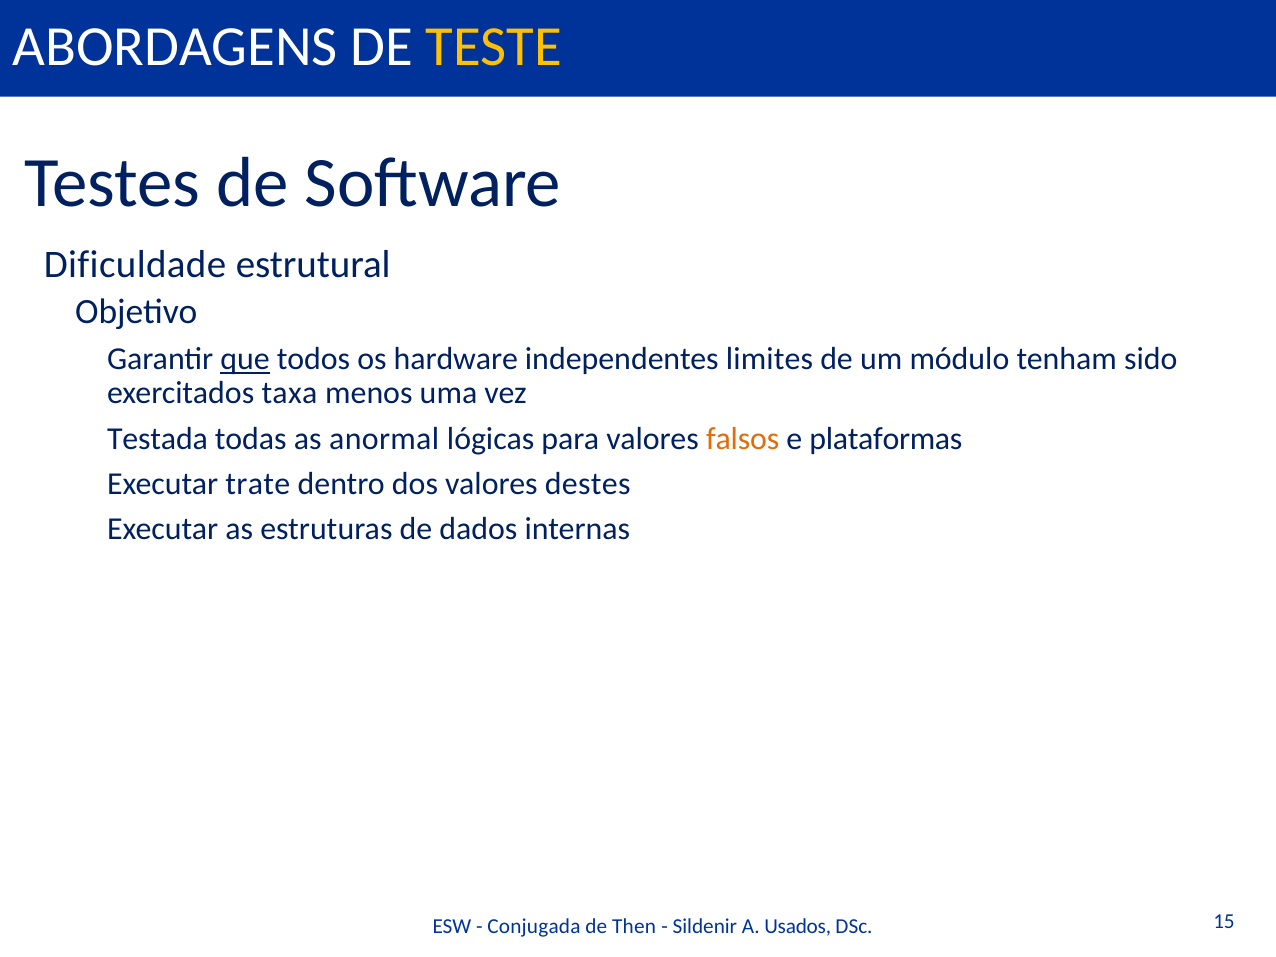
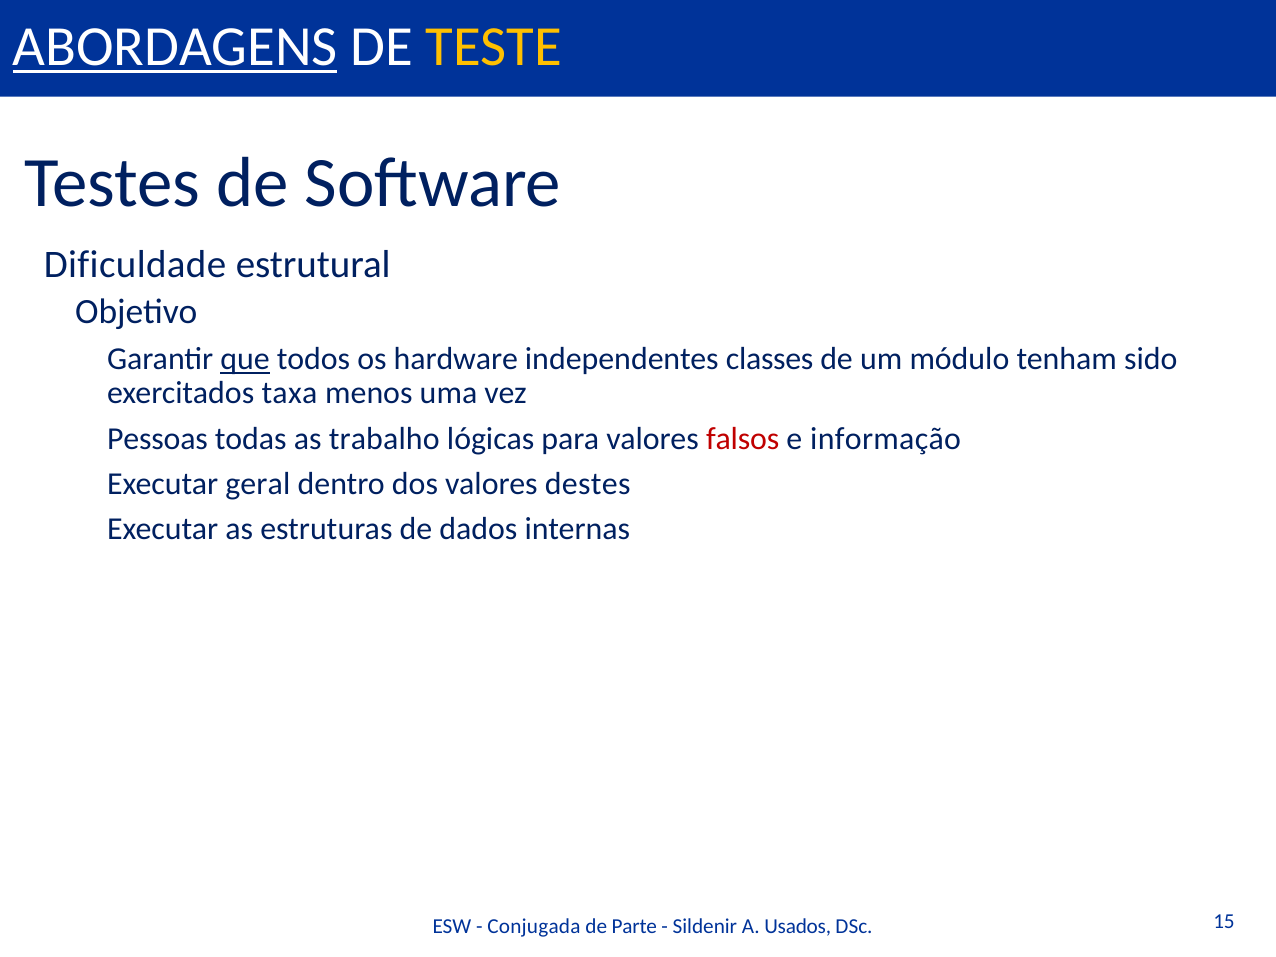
ABORDAGENS underline: none -> present (175, 47)
limites: limites -> classes (770, 359)
Testada: Testada -> Pessoas (158, 438)
anormal: anormal -> trabalho (384, 438)
falsos colour: orange -> red (743, 438)
plataformas: plataformas -> informação (886, 438)
trate: trate -> geral (258, 484)
Then: Then -> Parte (634, 927)
